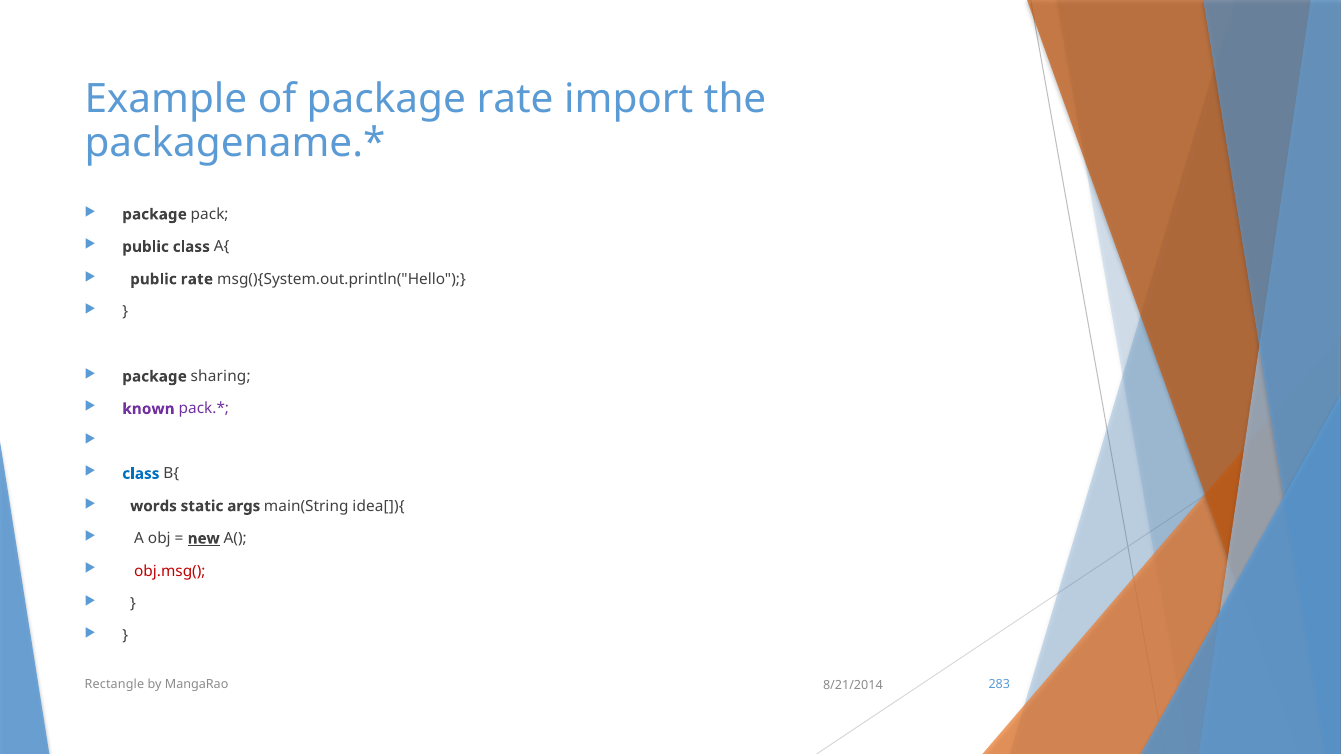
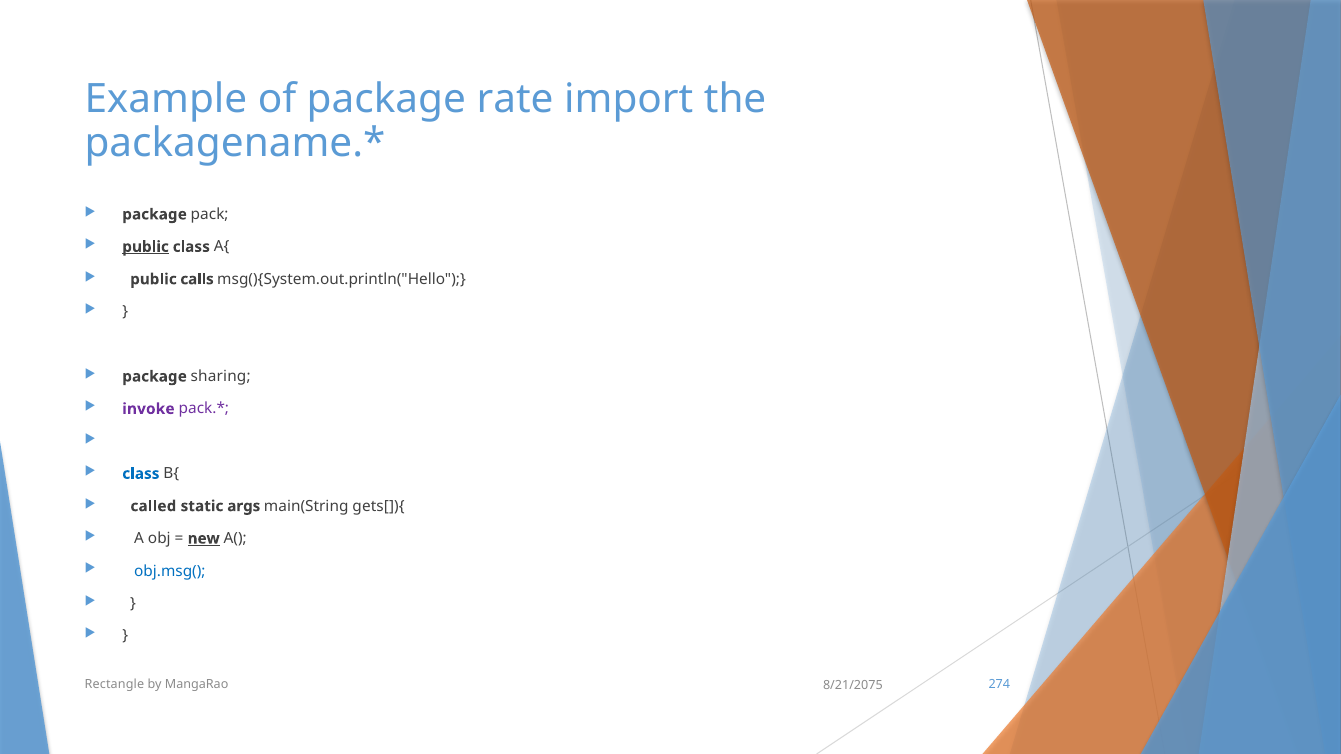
public underline: none -> present (146, 247)
public rate: rate -> calls (197, 279)
known: known -> invoke (148, 409)
words: words -> called (153, 506)
idea[]){: idea[]){ -> gets[]){ (379, 506)
obj.msg( colour: red -> blue (170, 571)
283: 283 -> 274 (999, 684)
8/21/2014: 8/21/2014 -> 8/21/2075 (853, 685)
